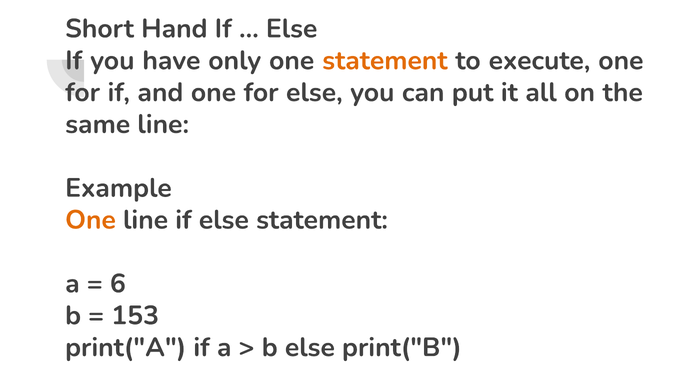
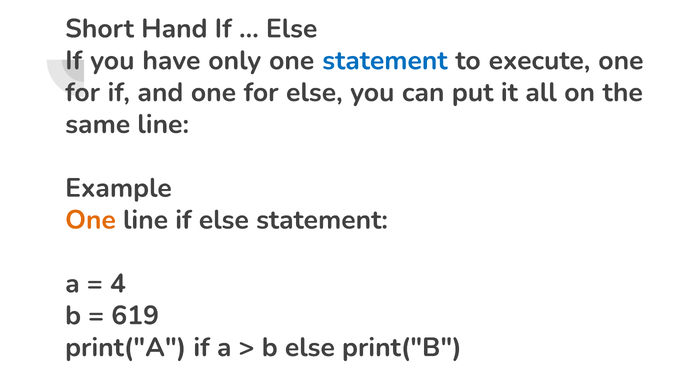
statement colour: orange -> blue (385, 61)
6: 6 -> 4 (118, 284)
153: 153 -> 619 (135, 316)
